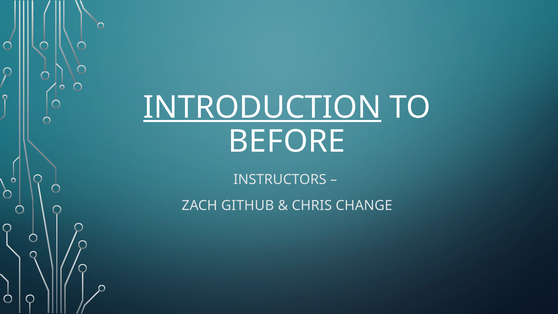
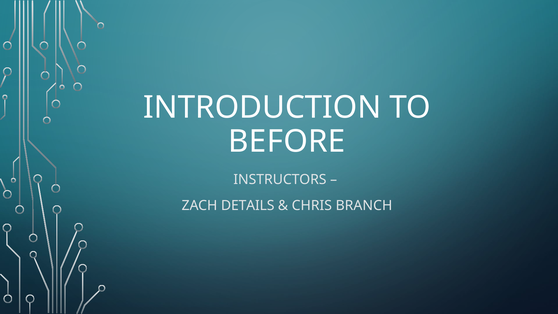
INTRODUCTION underline: present -> none (262, 108)
GITHUB: GITHUB -> DETAILS (248, 206)
CHANGE: CHANGE -> BRANCH (364, 206)
